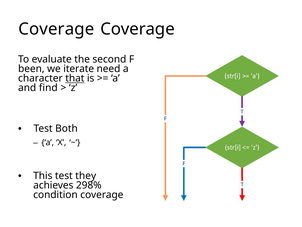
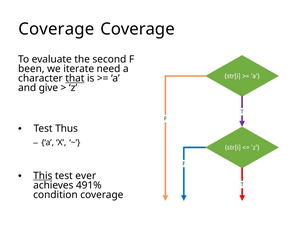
find: find -> give (48, 88)
Both: Both -> Thus (67, 128)
This underline: none -> present (43, 175)
they: they -> ever (86, 175)
298%: 298% -> 491% (89, 185)
